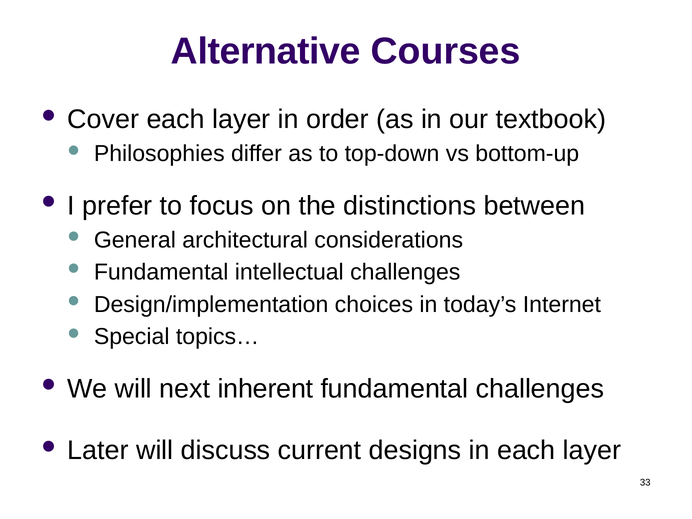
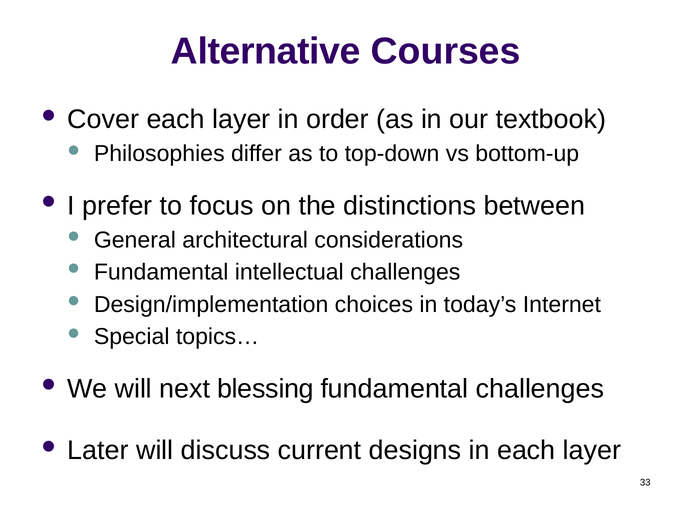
inherent: inherent -> blessing (265, 389)
